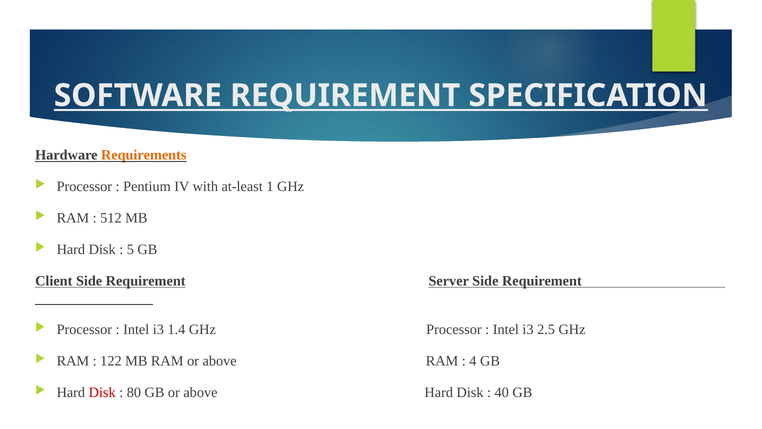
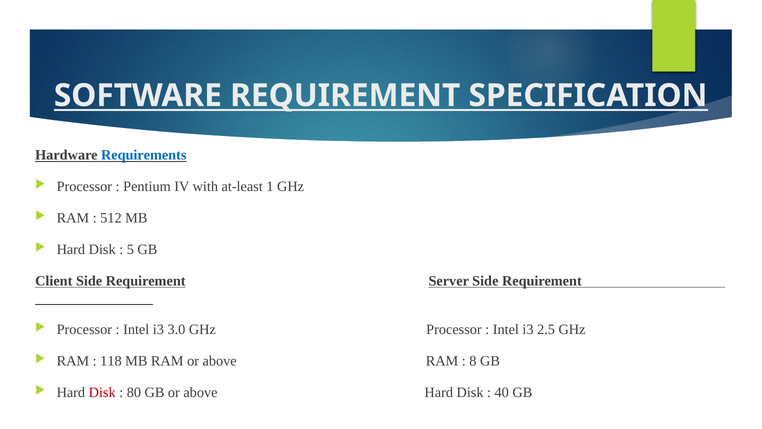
Requirements colour: orange -> blue (144, 155)
1.4: 1.4 -> 3.0 (176, 329)
122: 122 -> 118 (111, 361)
4: 4 -> 8 (473, 361)
